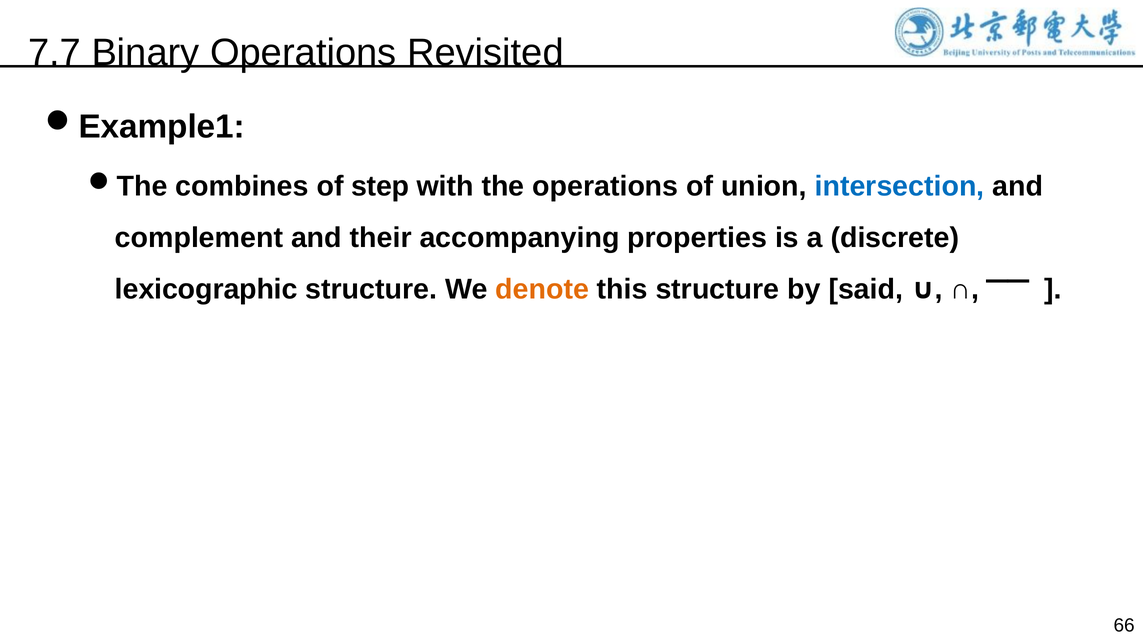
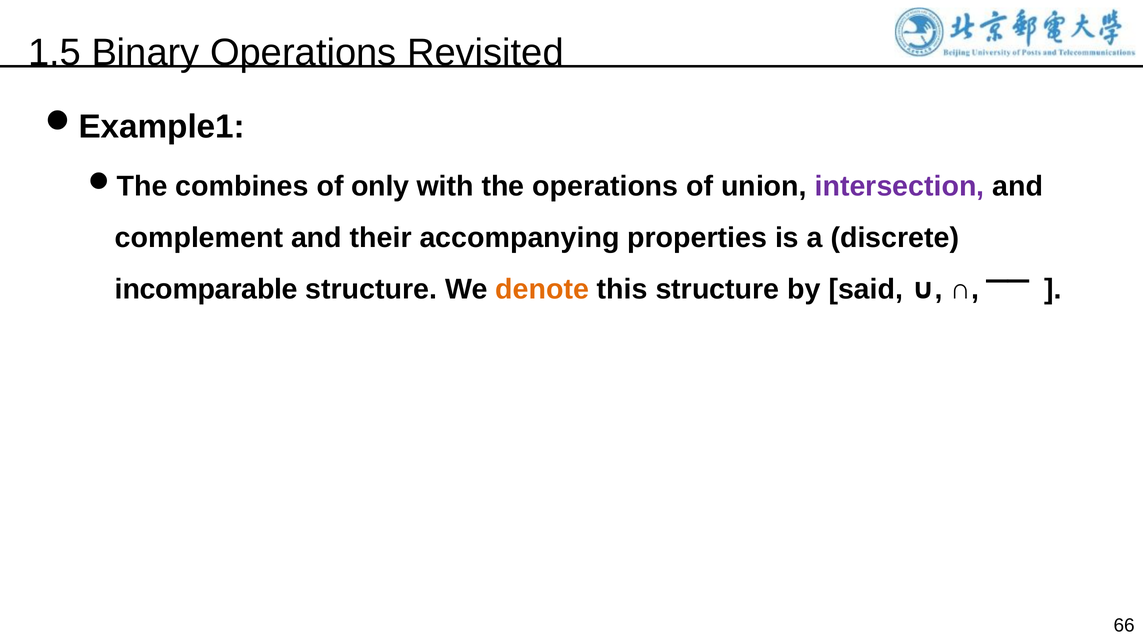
7.7: 7.7 -> 1.5 (55, 53)
step: step -> only (380, 186)
intersection colour: blue -> purple (900, 186)
lexicographic: lexicographic -> incomparable (206, 289)
